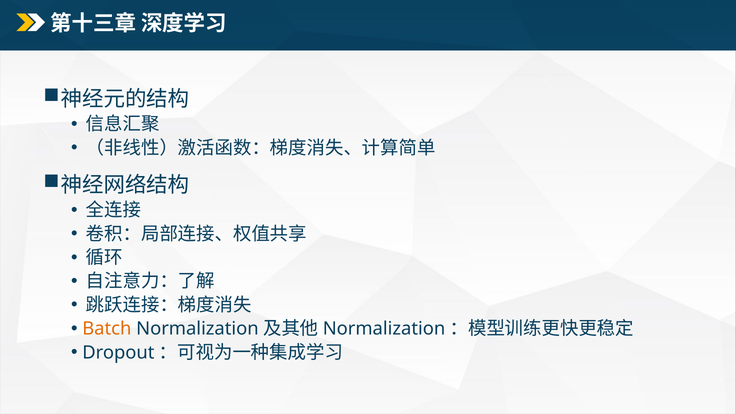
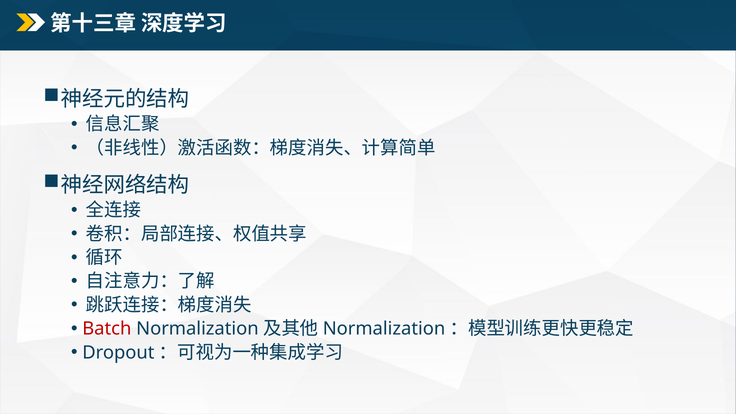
Batch colour: orange -> red (107, 329)
